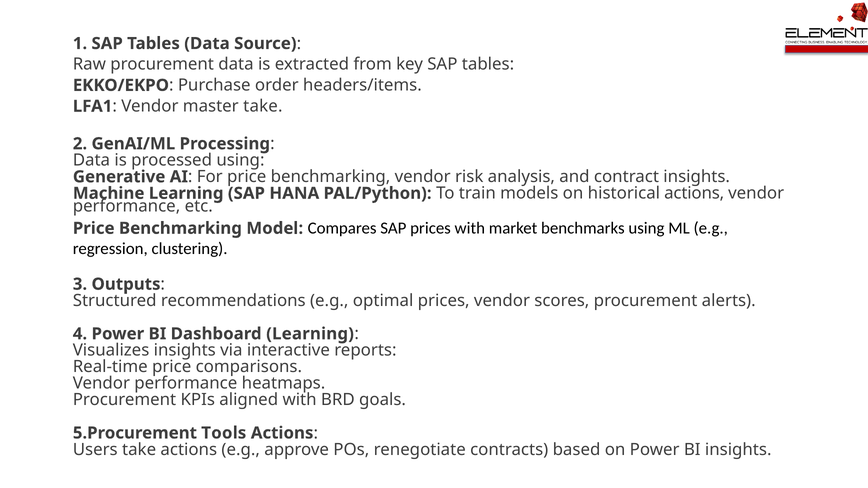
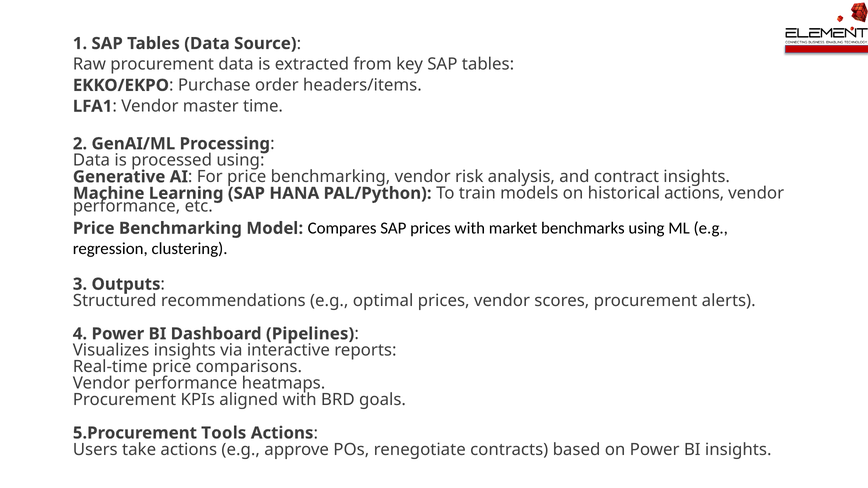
master take: take -> time (263, 106)
Dashboard Learning: Learning -> Pipelines (310, 334)
